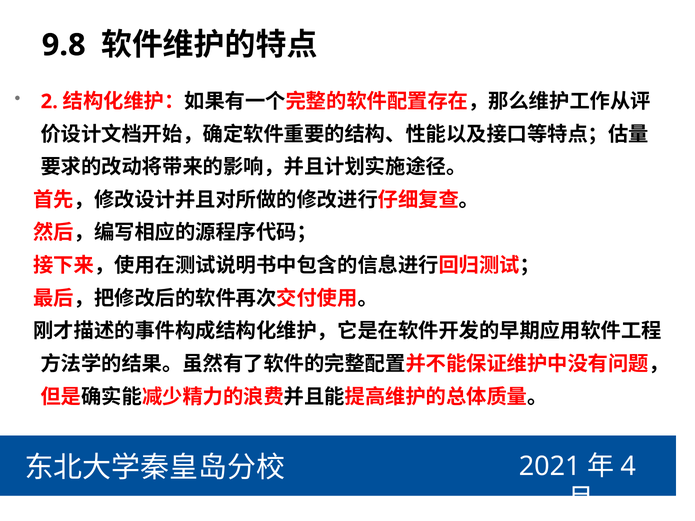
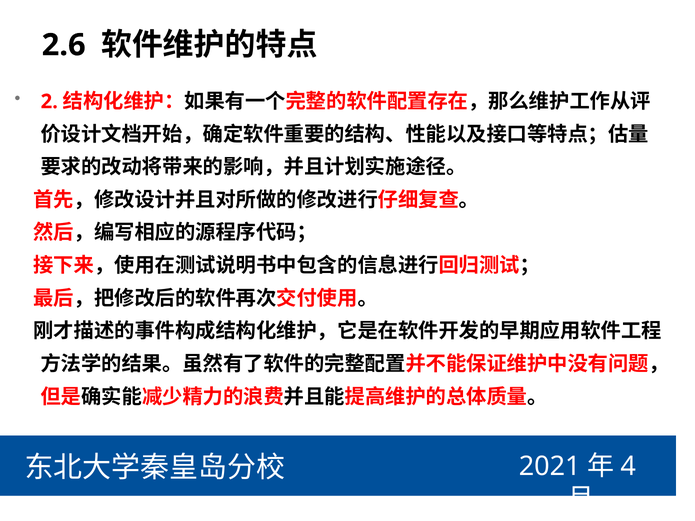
9.8: 9.8 -> 2.6 (64, 45)
